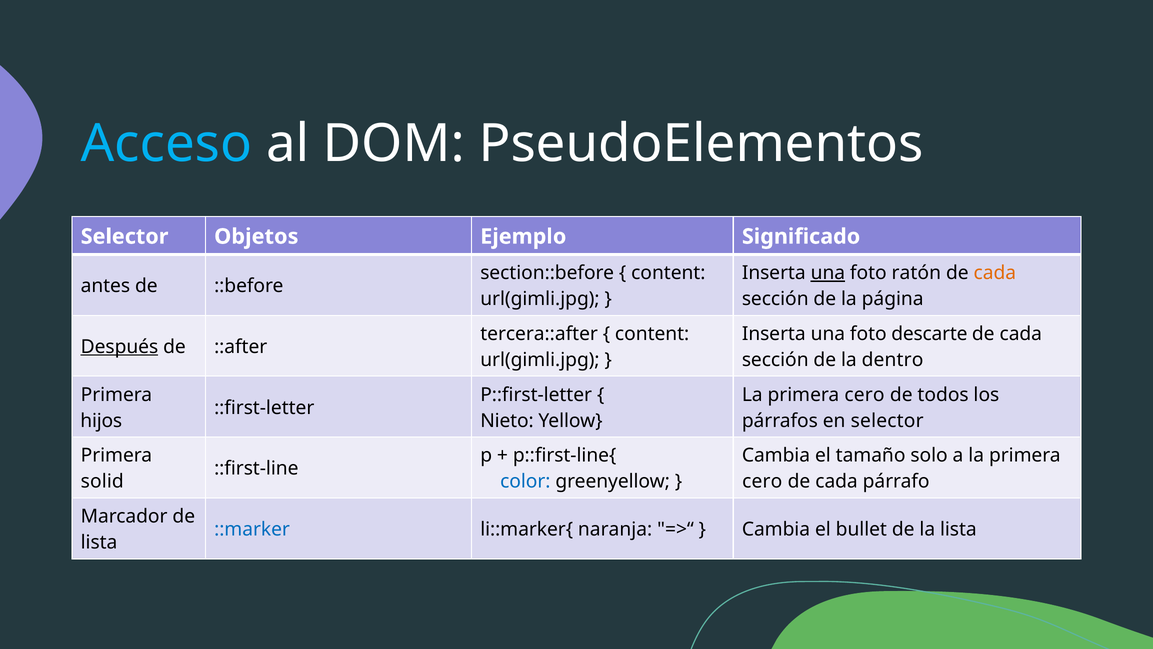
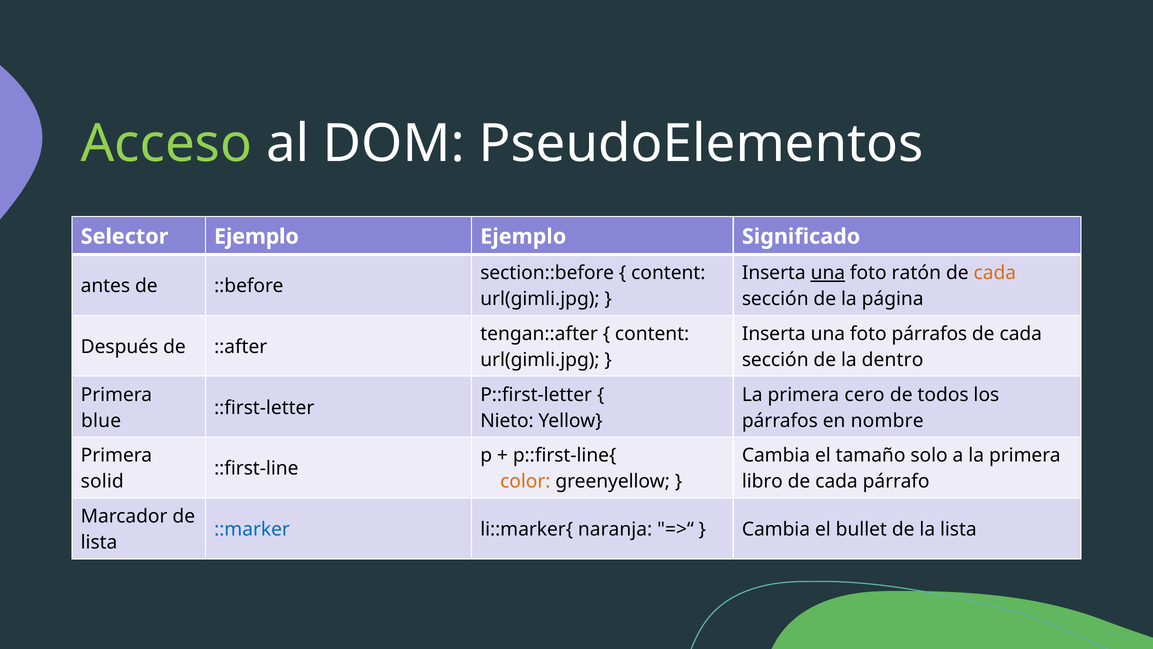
Acceso colour: light blue -> light green (166, 144)
Selector Objetos: Objetos -> Ejemplo (256, 236)
tercera::after: tercera::after -> tengan::after (539, 334)
foto descarte: descarte -> párrafos (929, 334)
Después underline: present -> none (119, 347)
hijos: hijos -> blue (101, 420)
en selector: selector -> nombre (887, 420)
color colour: blue -> orange (525, 481)
cero: cero -> libro (762, 481)
